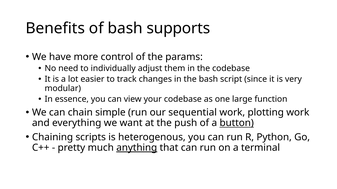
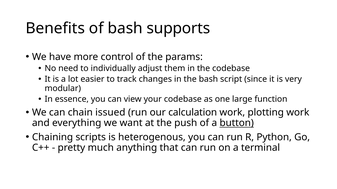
simple: simple -> issued (110, 113)
sequential: sequential -> calculation (193, 113)
anything underline: present -> none (137, 148)
